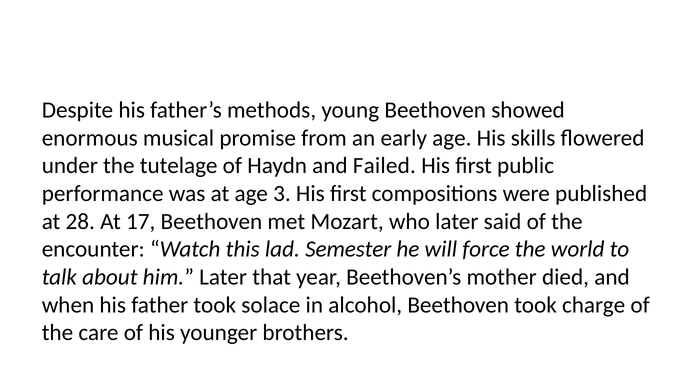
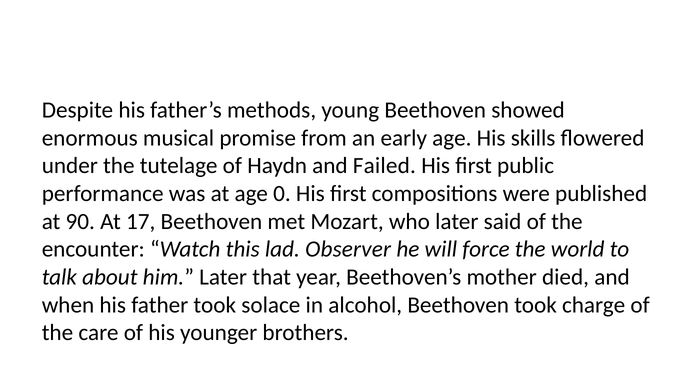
3: 3 -> 0 (282, 194)
28: 28 -> 90 (80, 222)
Semester: Semester -> Observer (348, 250)
